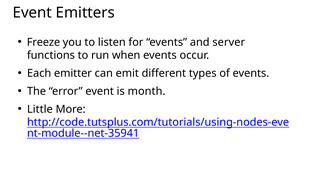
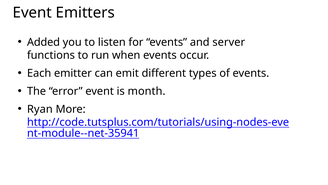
Freeze: Freeze -> Added (43, 42)
Little: Little -> Ryan (40, 109)
